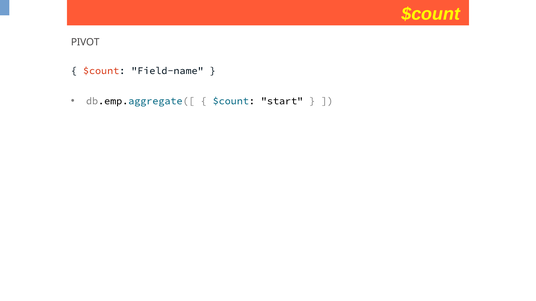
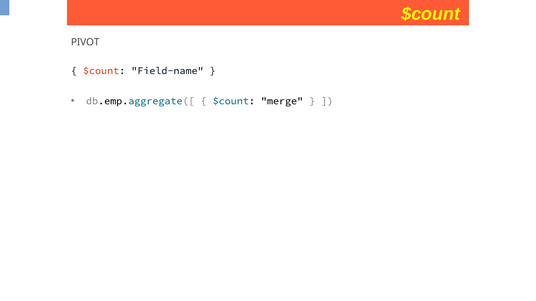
start: start -> merge (282, 101)
